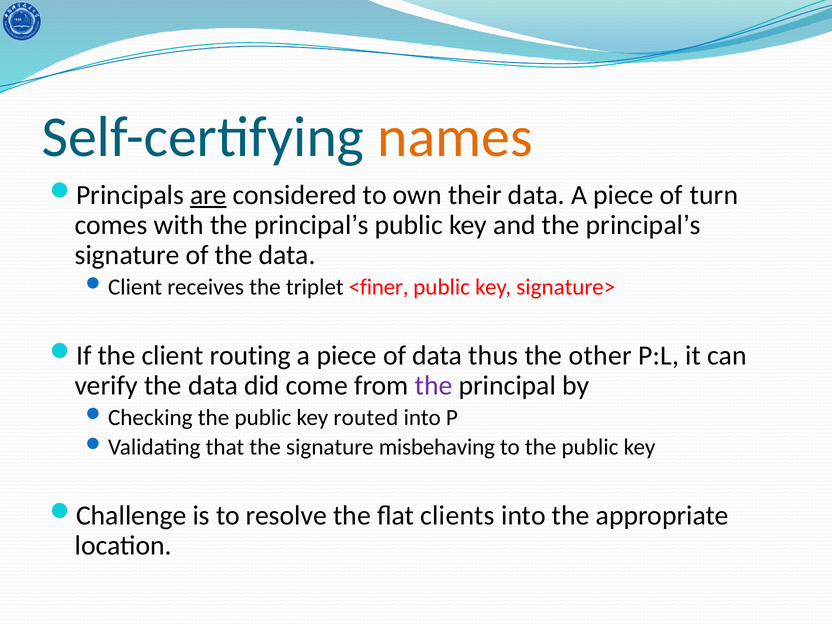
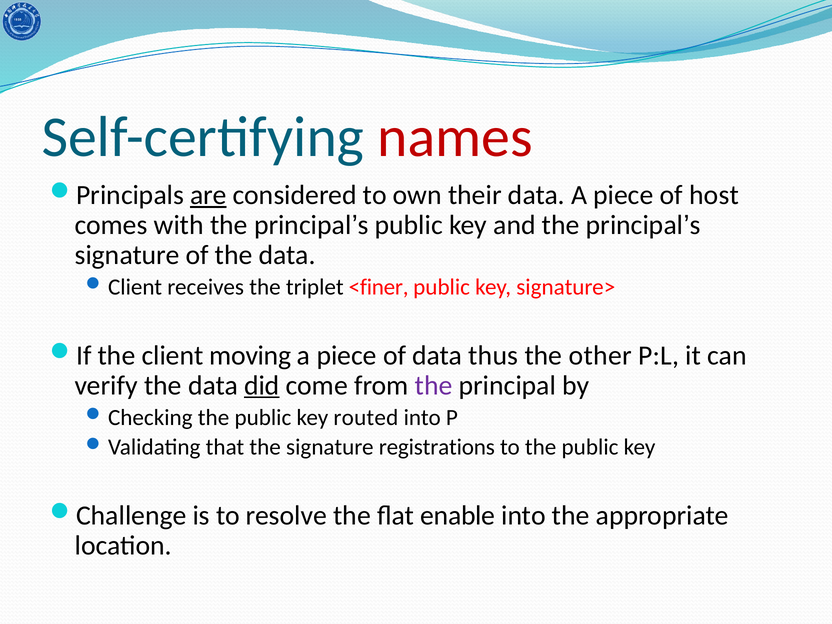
names colour: orange -> red (455, 137)
turn: turn -> host (714, 195)
routing: routing -> moving (250, 355)
did underline: none -> present (262, 385)
misbehaving: misbehaving -> registrations (437, 447)
clients: clients -> enable (458, 516)
